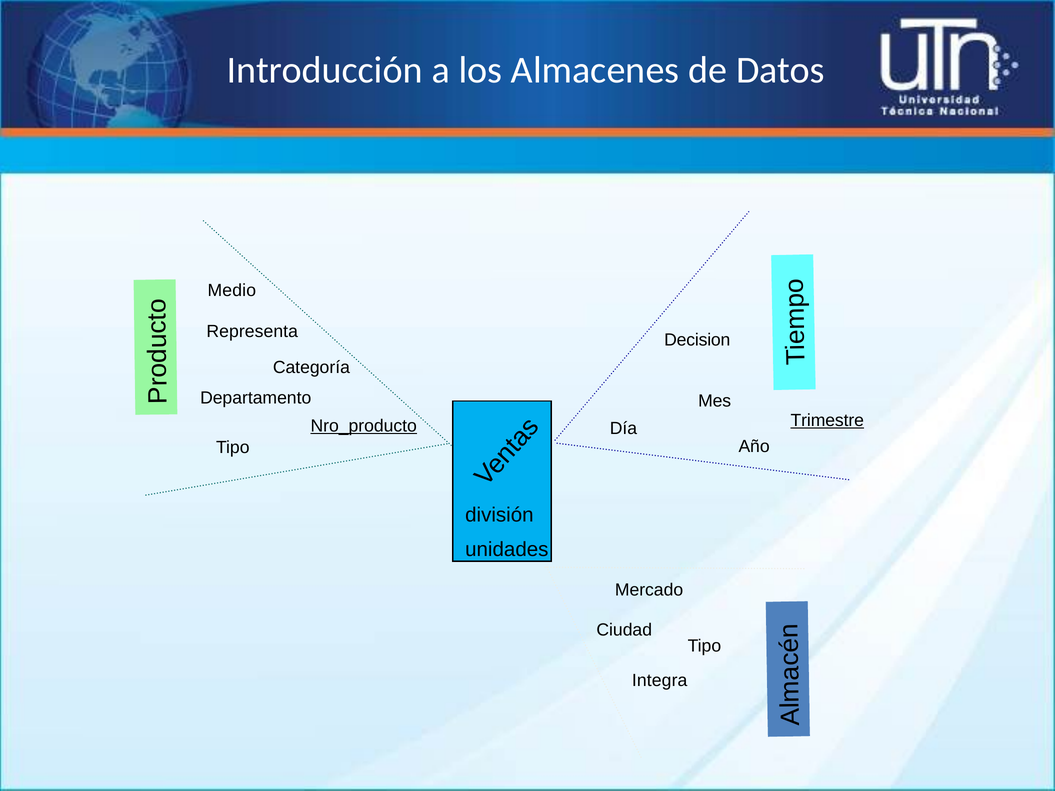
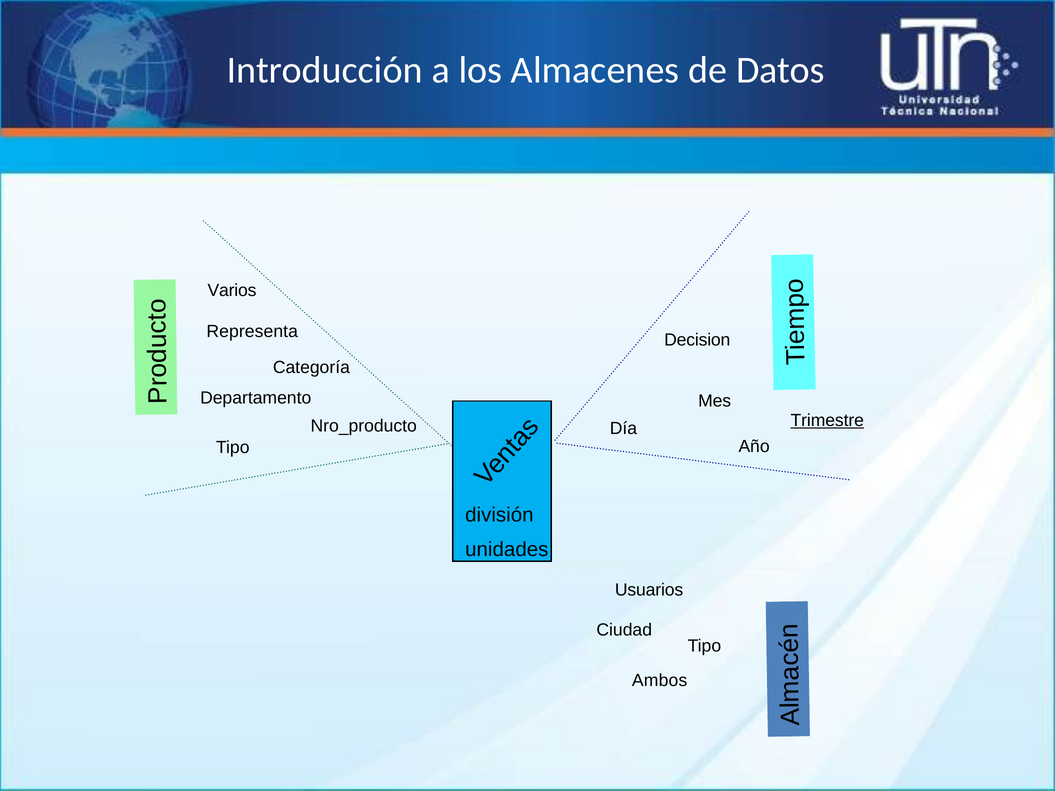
Medio: Medio -> Varios (232, 291)
Nro_producto underline: present -> none (364, 426)
Mercado: Mercado -> Usuarios (649, 590)
Integra: Integra -> Ambos (660, 681)
